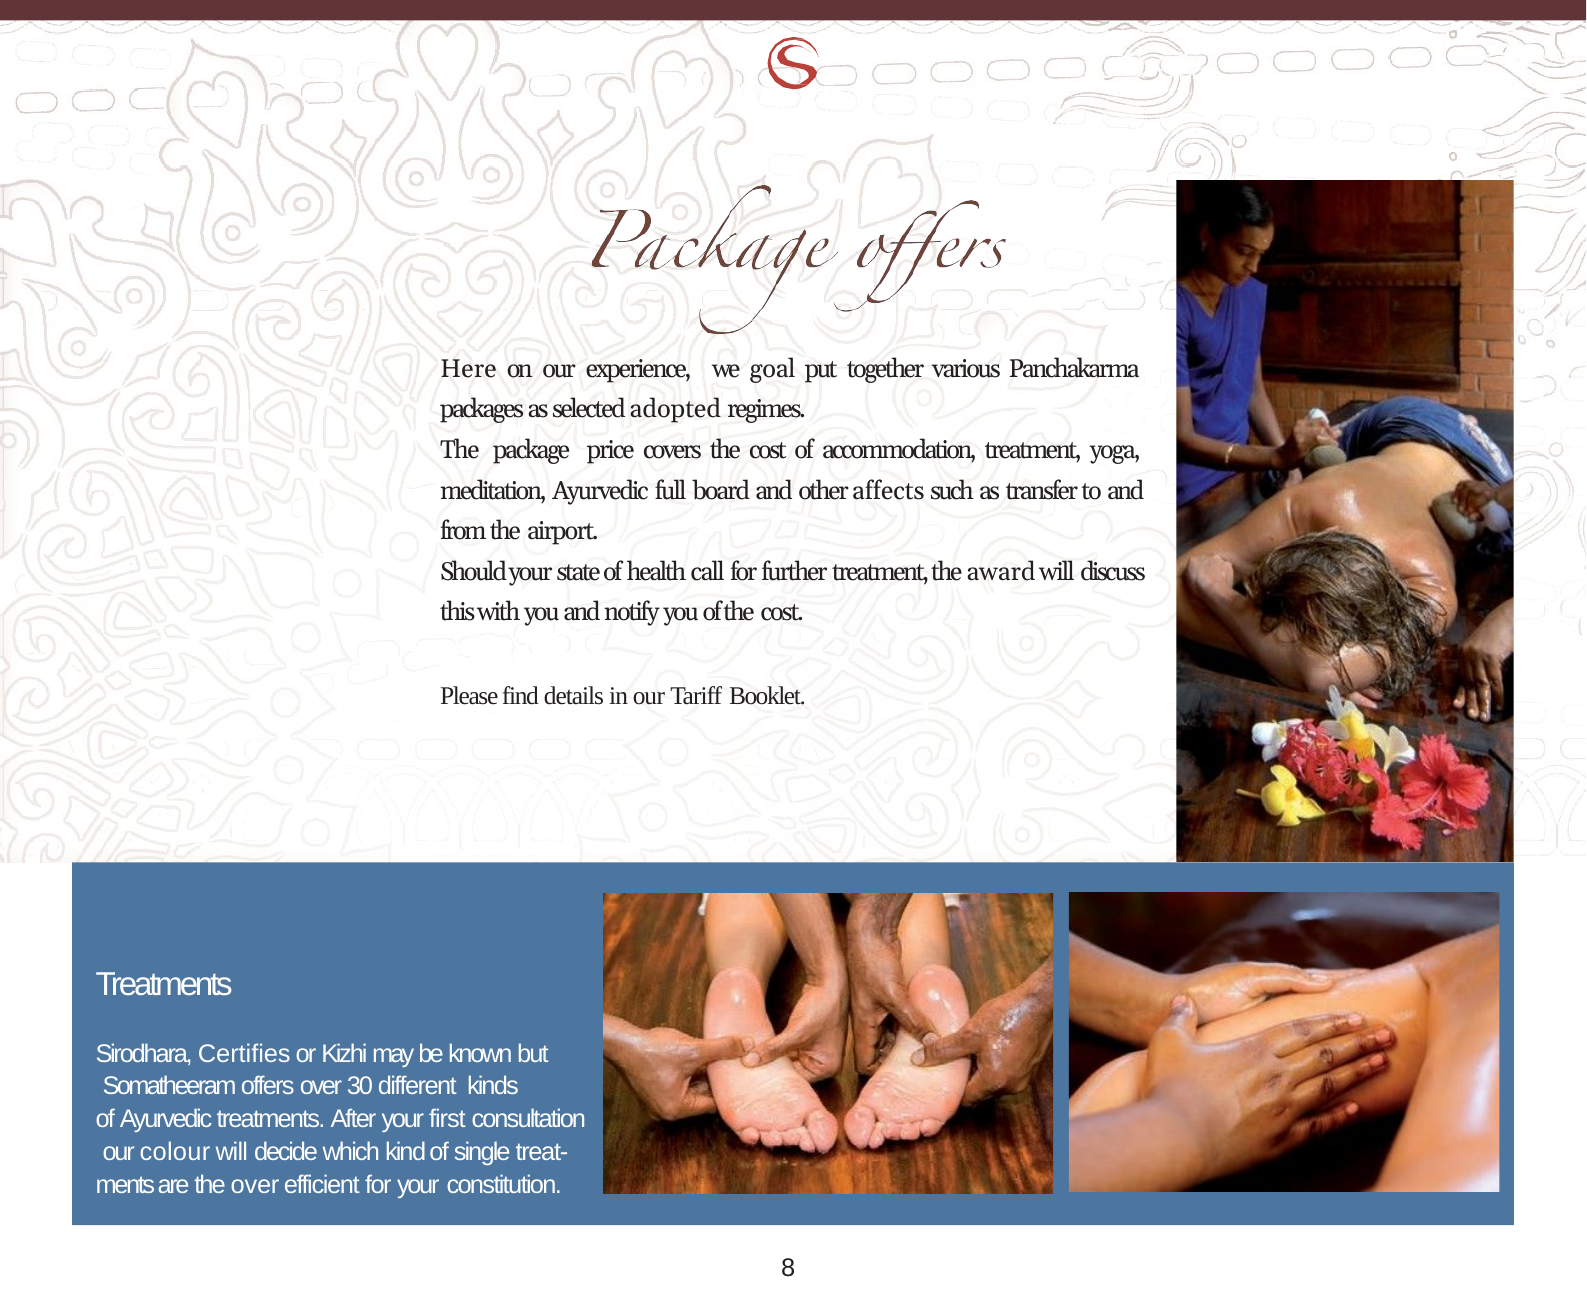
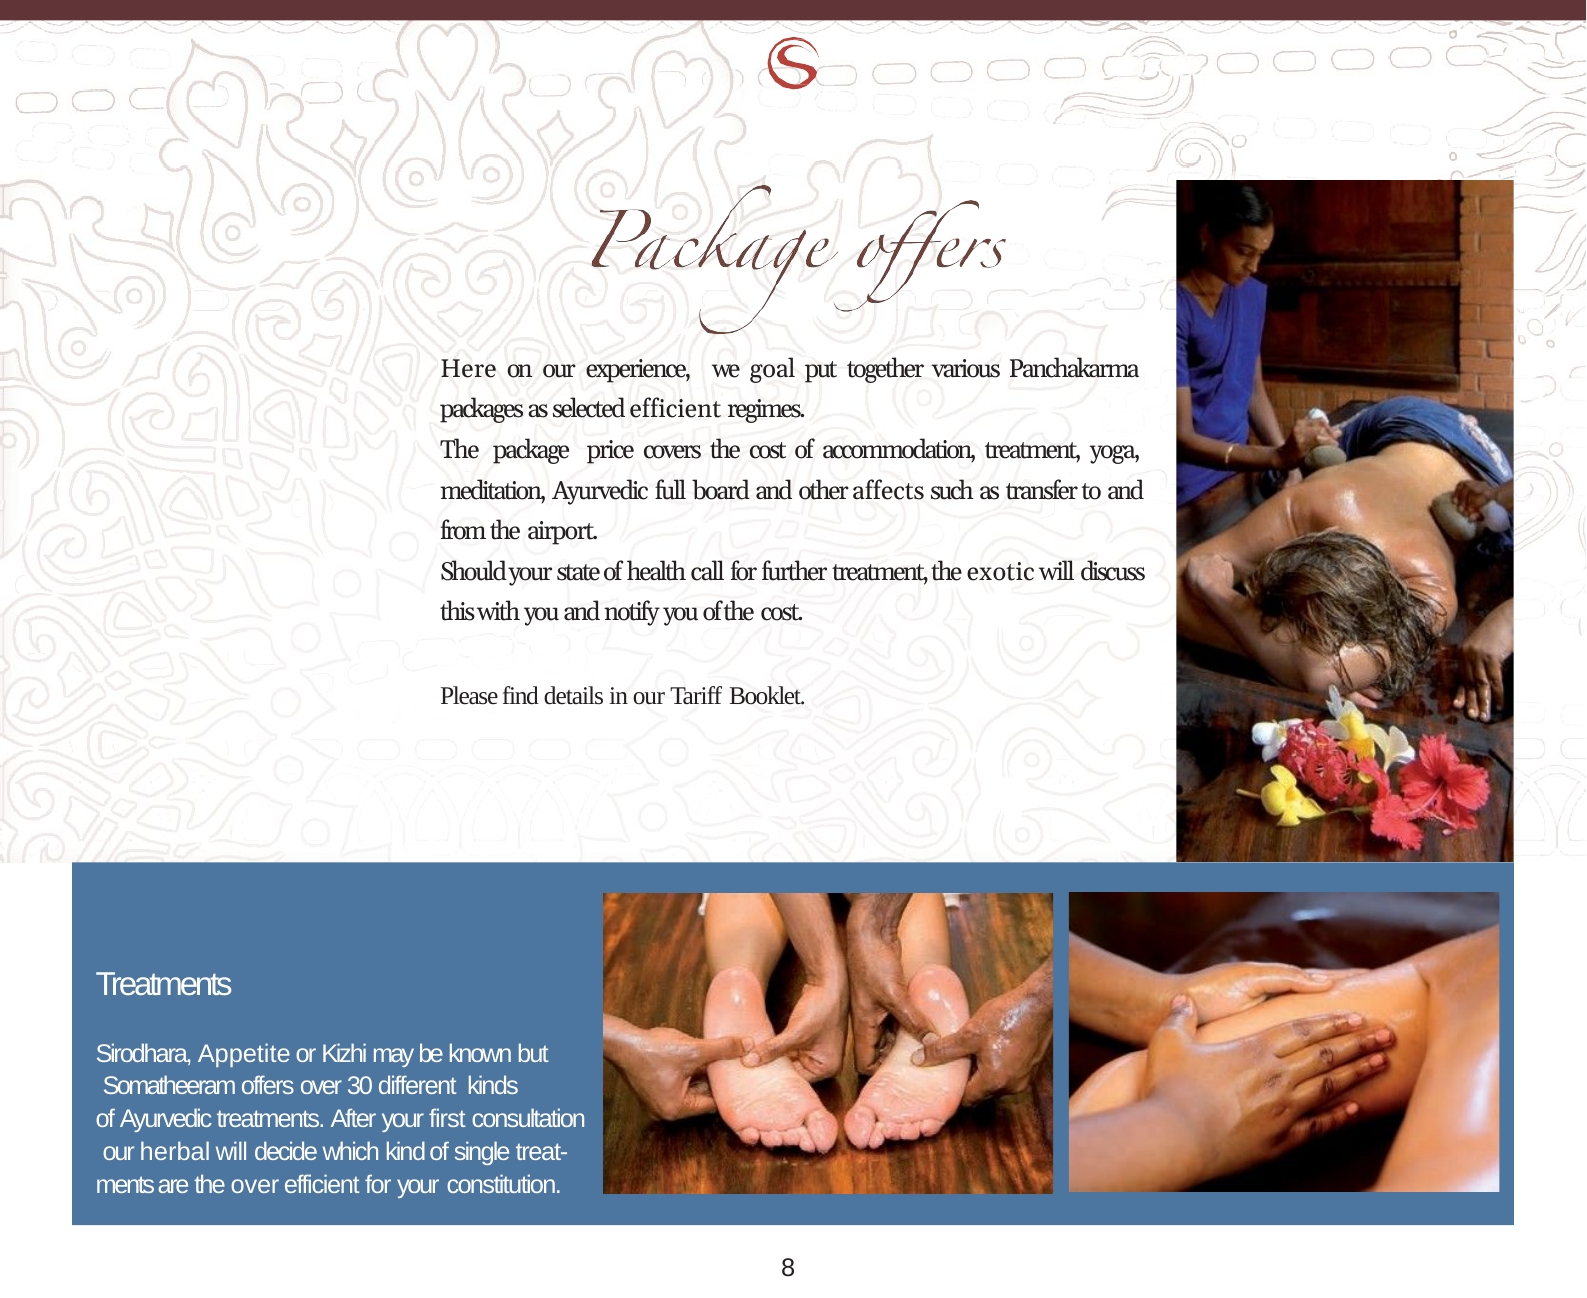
selected adopted: adopted -> efficient (675, 410)
award: award -> exotic (1001, 572)
Certifies: Certifies -> Appetite (244, 1054)
colour: colour -> herbal (175, 1153)
